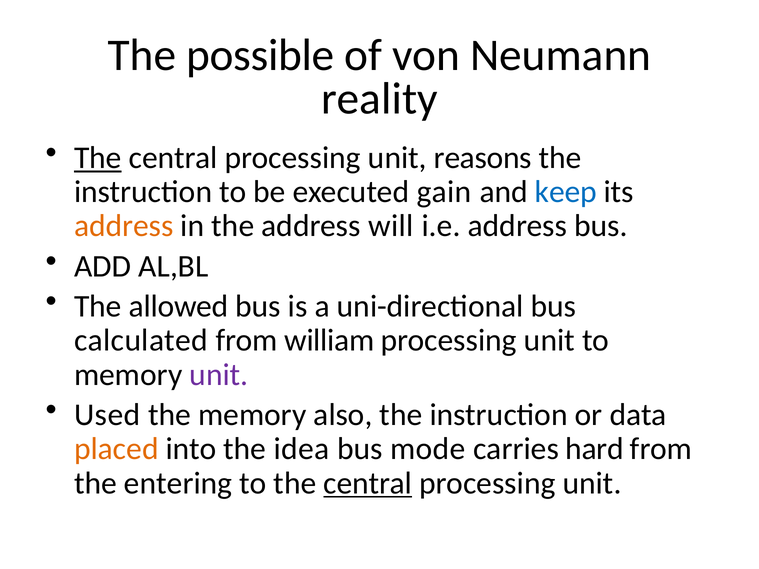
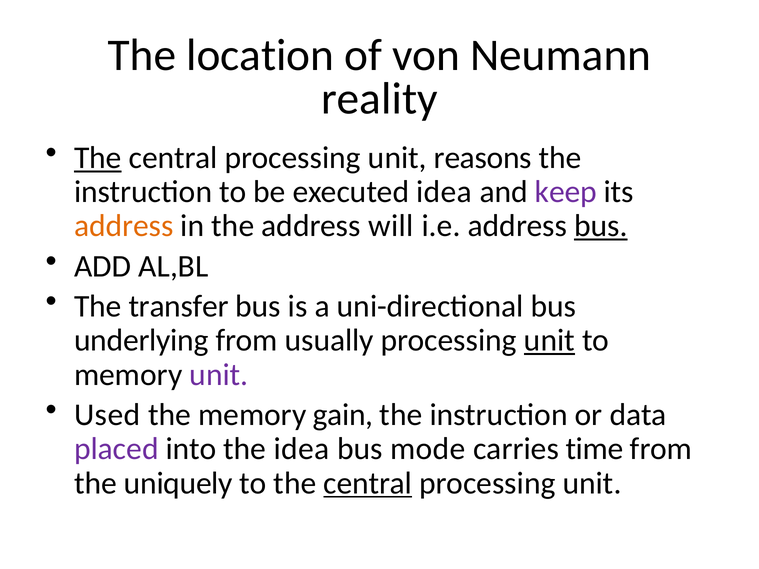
possible: possible -> location (260, 55)
executed gain: gain -> idea (444, 192)
keep colour: blue -> purple (566, 192)
bus underline: none -> present (601, 226)
allowed: allowed -> transfer (179, 307)
calculated: calculated -> underlying (141, 341)
william: william -> usually (329, 341)
unit underline: none -> present (549, 341)
also: also -> gain (343, 415)
placed colour: orange -> purple (116, 449)
hard: hard -> time (595, 449)
entering: entering -> uniquely (178, 483)
